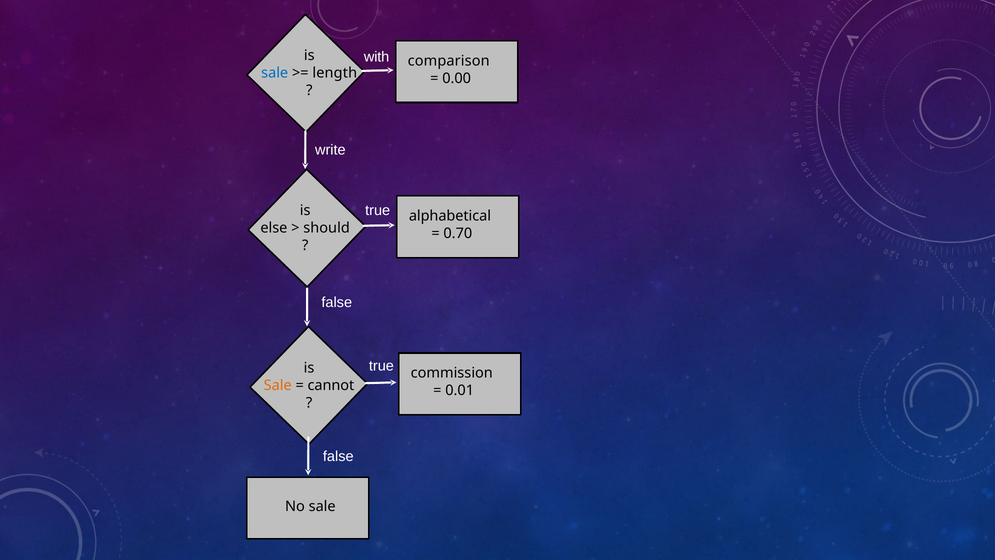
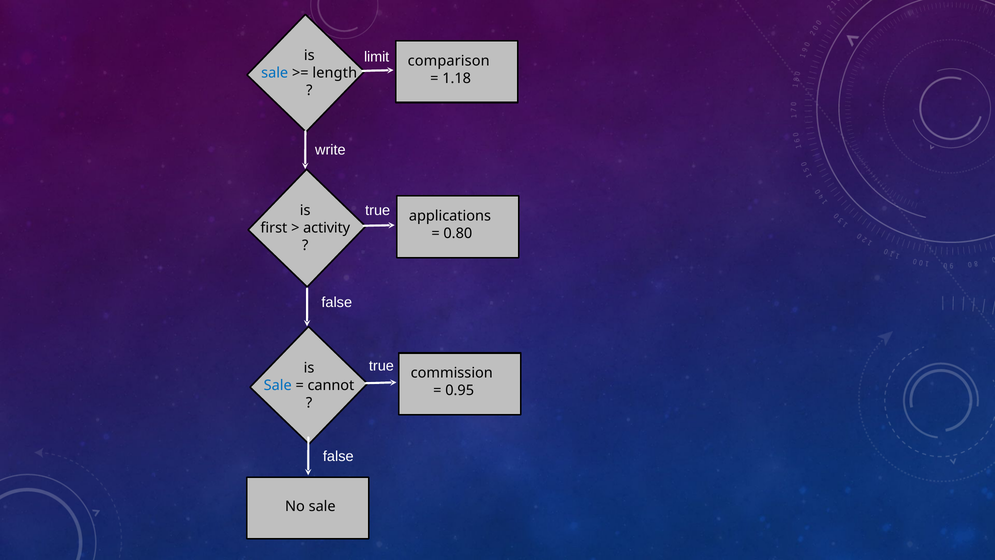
with: with -> limit (377, 57)
0.00: 0.00 -> 1.18 (457, 78)
alphabetical: alphabetical -> applications (450, 216)
else: else -> first (274, 228)
should: should -> activity (327, 228)
0.70: 0.70 -> 0.80 (458, 233)
Sale colour: orange -> blue (278, 385)
0.01: 0.01 -> 0.95 (460, 390)
